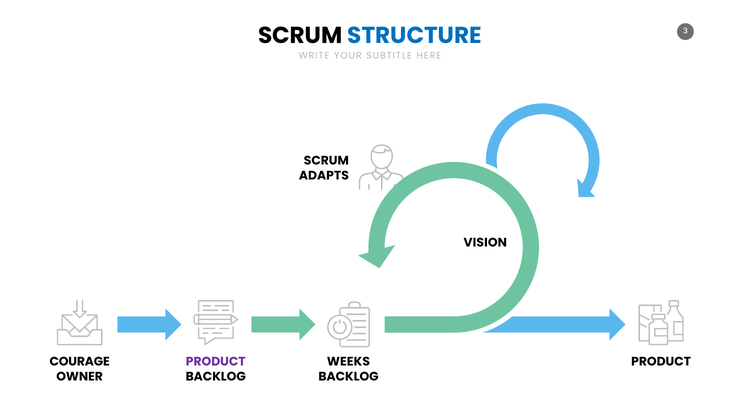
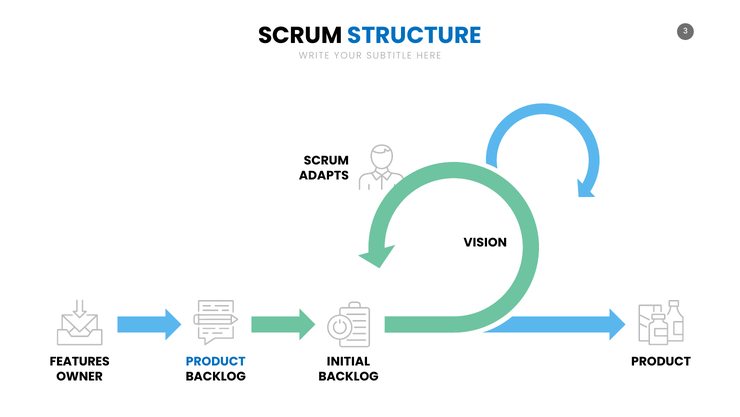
COURAGE: COURAGE -> FEATURES (80, 361)
PRODUCT colour: purple -> blue (216, 361)
WEEKS: WEEKS -> INITIAL (348, 361)
